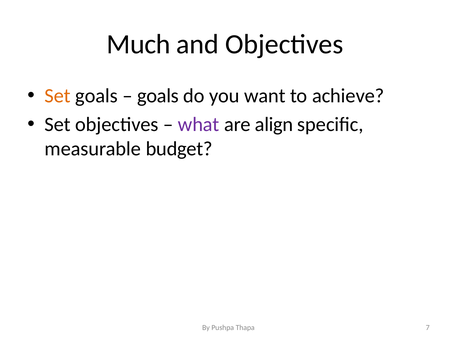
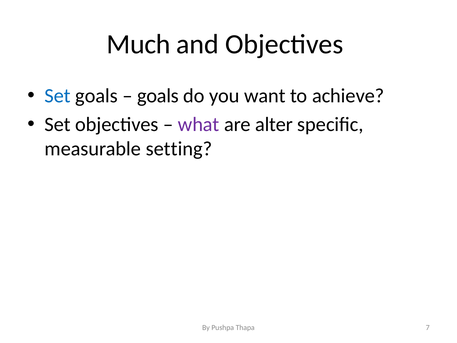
Set colour: orange -> blue (58, 96)
align: align -> alter (274, 124)
budget: budget -> setting (179, 149)
